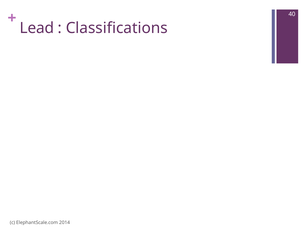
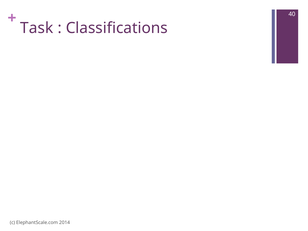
Lead: Lead -> Task (37, 28)
